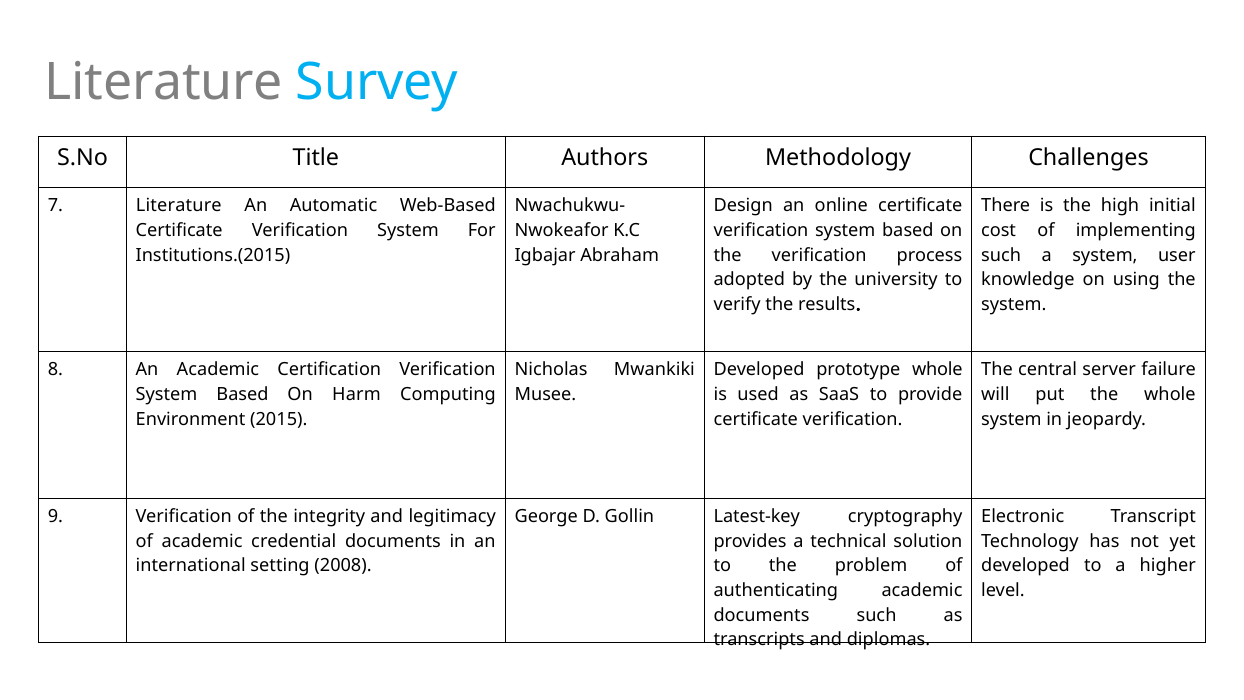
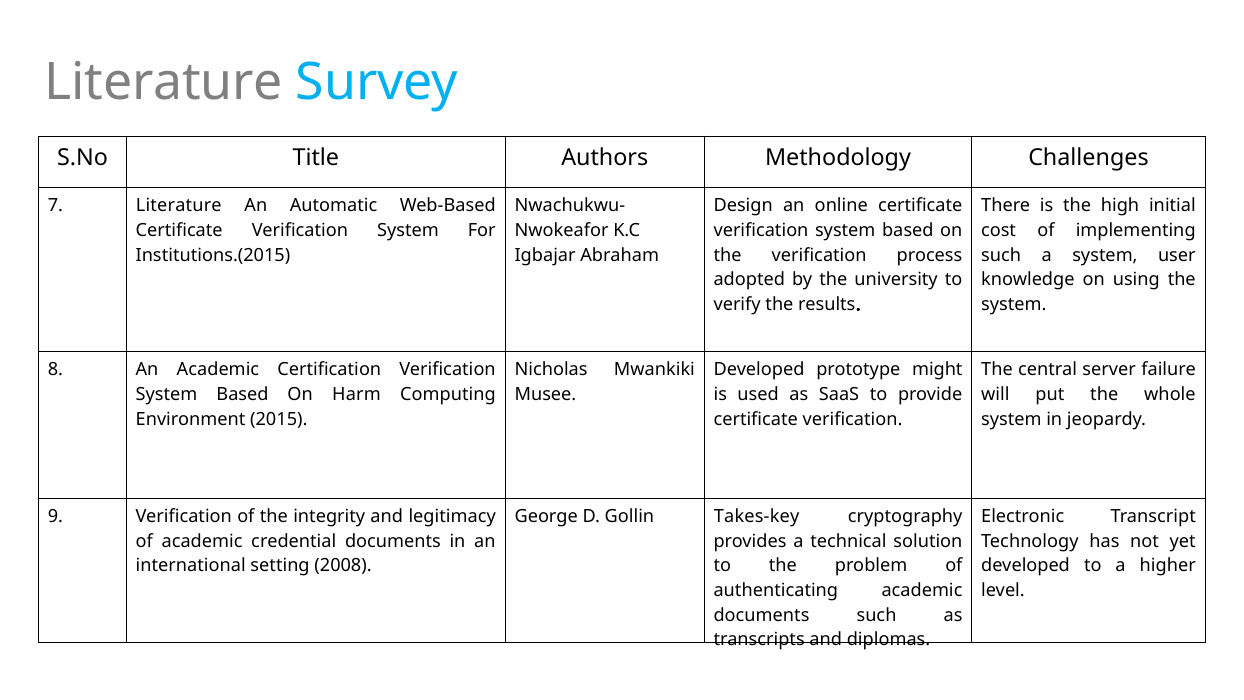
prototype whole: whole -> might (937, 370)
Latest-key: Latest-key -> Takes-key (757, 516)
